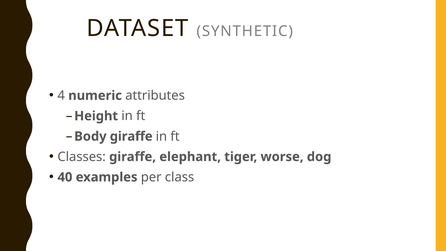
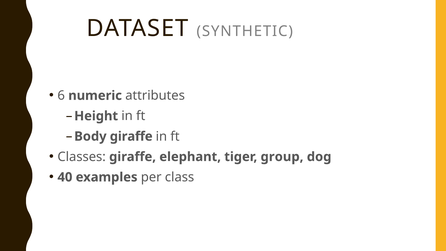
4: 4 -> 6 (61, 96)
worse: worse -> group (282, 157)
